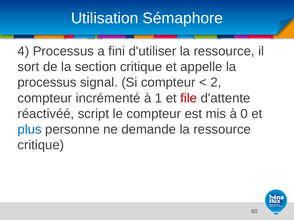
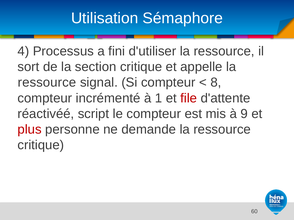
processus: processus -> ressource (47, 83)
2: 2 -> 8 (216, 83)
0: 0 -> 9 (244, 114)
plus colour: blue -> red (30, 130)
